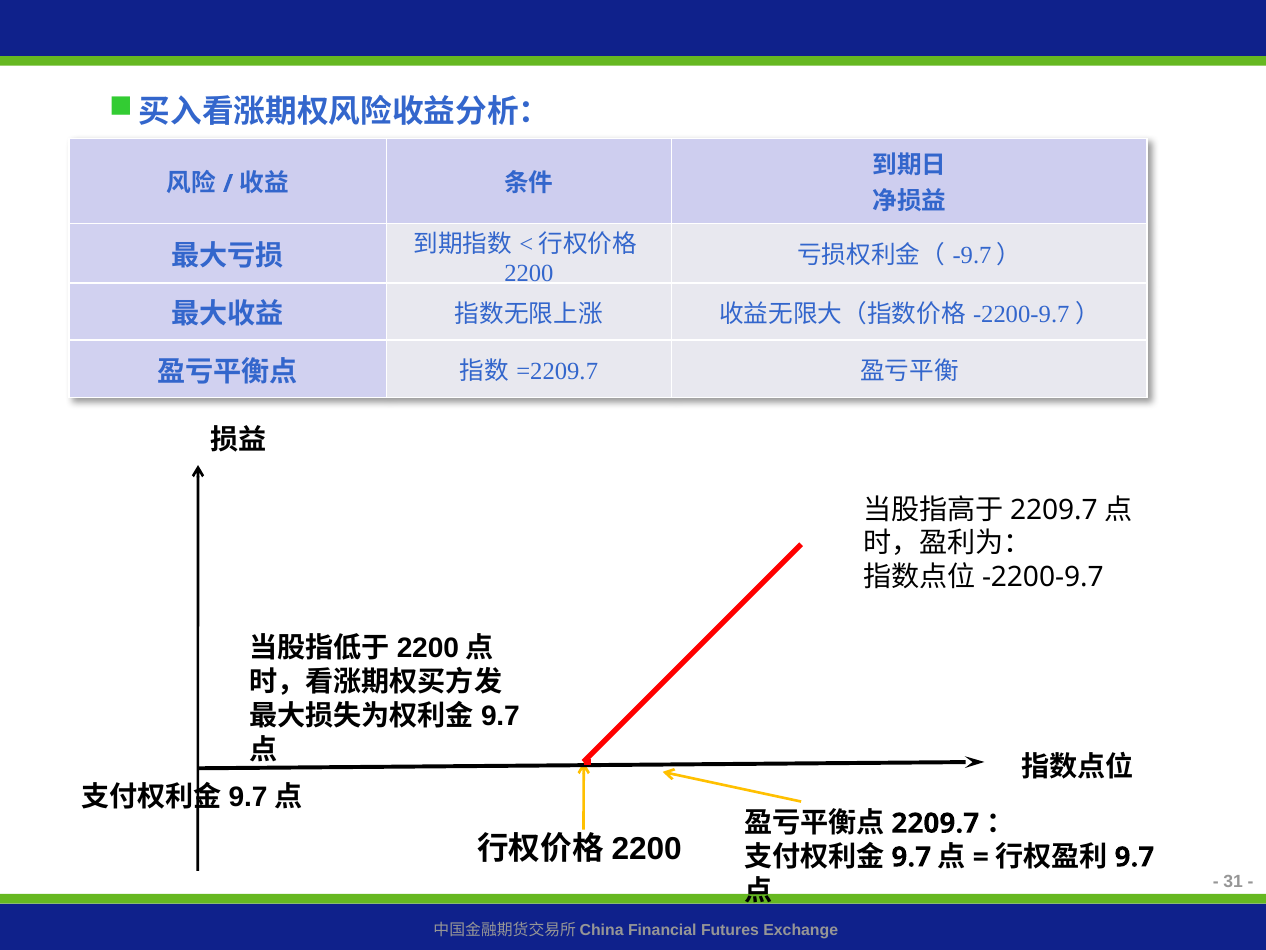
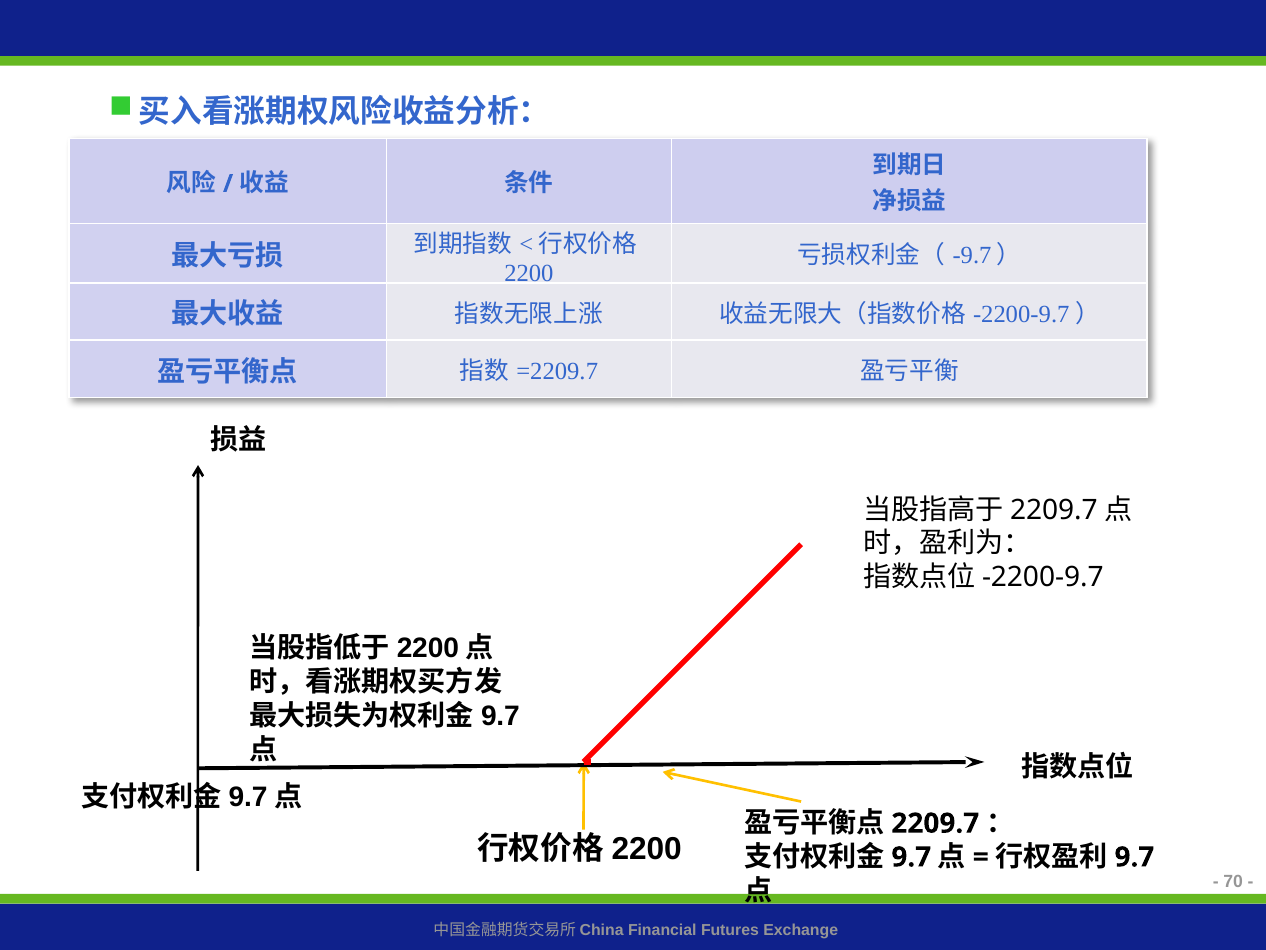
31: 31 -> 70 (1233, 882)
